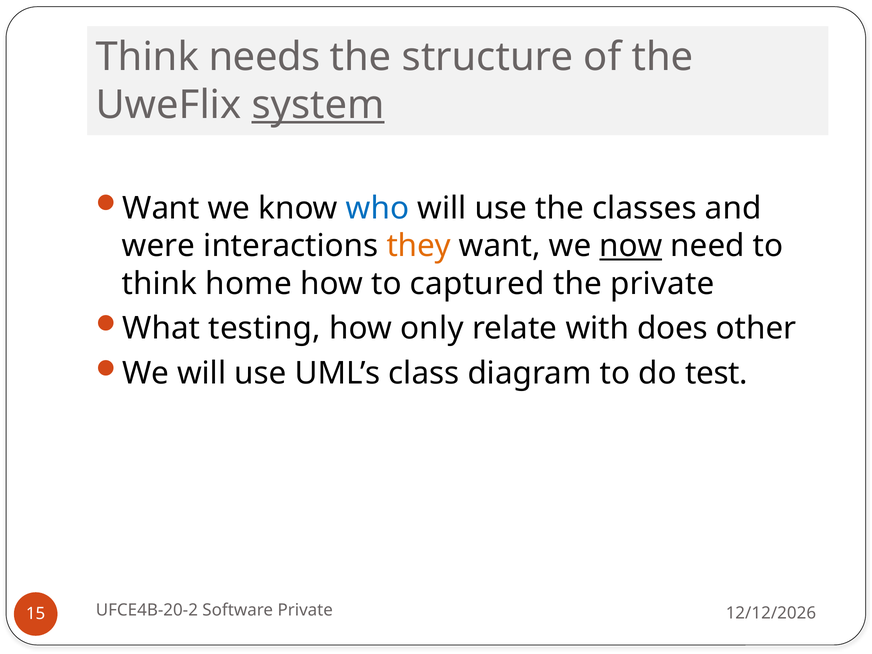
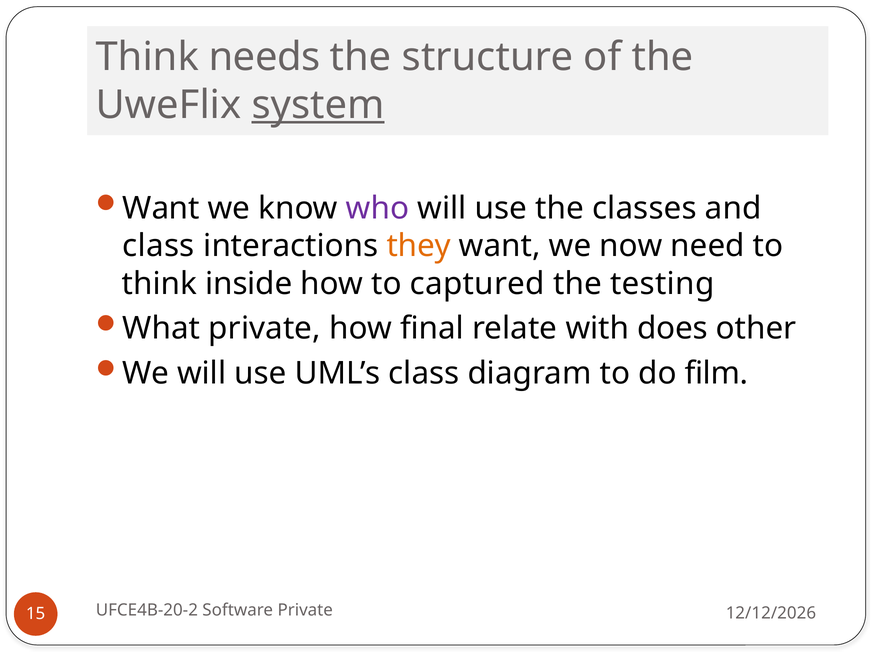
who colour: blue -> purple (377, 208)
were: were -> class (158, 246)
now underline: present -> none (631, 246)
home: home -> inside (249, 284)
the private: private -> testing (662, 284)
What testing: testing -> private (265, 329)
only: only -> final (432, 329)
test: test -> film (716, 373)
